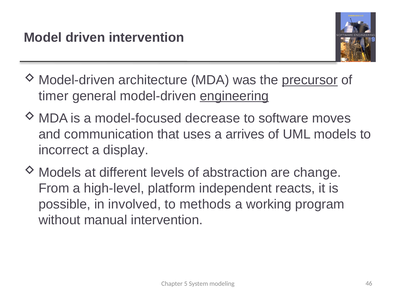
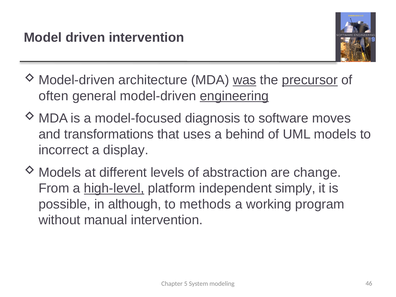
was underline: none -> present (245, 80)
timer: timer -> often (54, 96)
decrease: decrease -> diagnosis (213, 118)
communication: communication -> transformations (109, 134)
arrives: arrives -> behind (245, 134)
high-level underline: none -> present (114, 188)
reacts: reacts -> simply (295, 188)
involved: involved -> although (135, 204)
